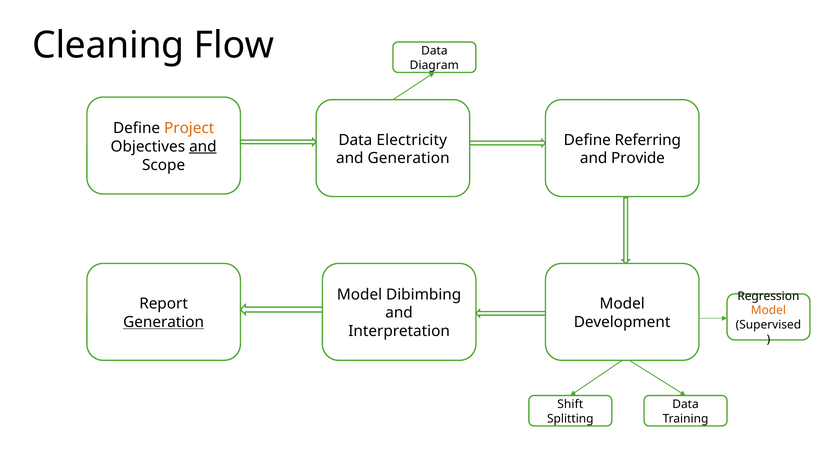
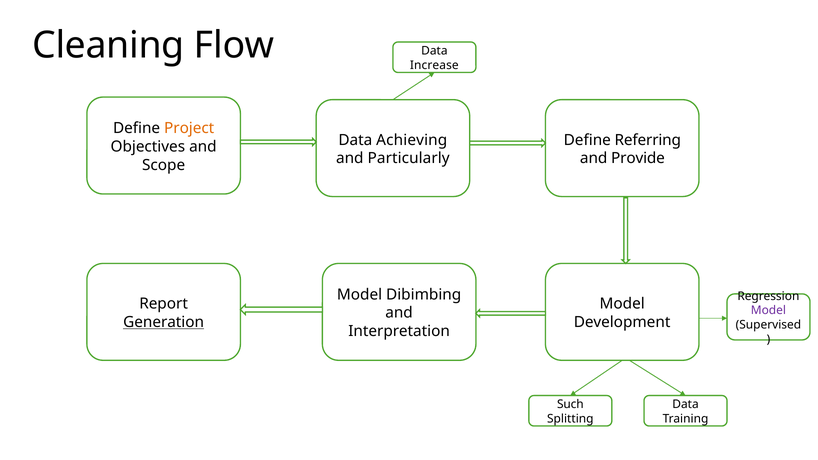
Diagram: Diagram -> Increase (434, 65)
Electricity: Electricity -> Achieving (412, 140)
and underline: present -> none (203, 147)
and Generation: Generation -> Particularly (409, 158)
Model colour: orange -> purple (768, 311)
Shift: Shift -> Such (570, 404)
